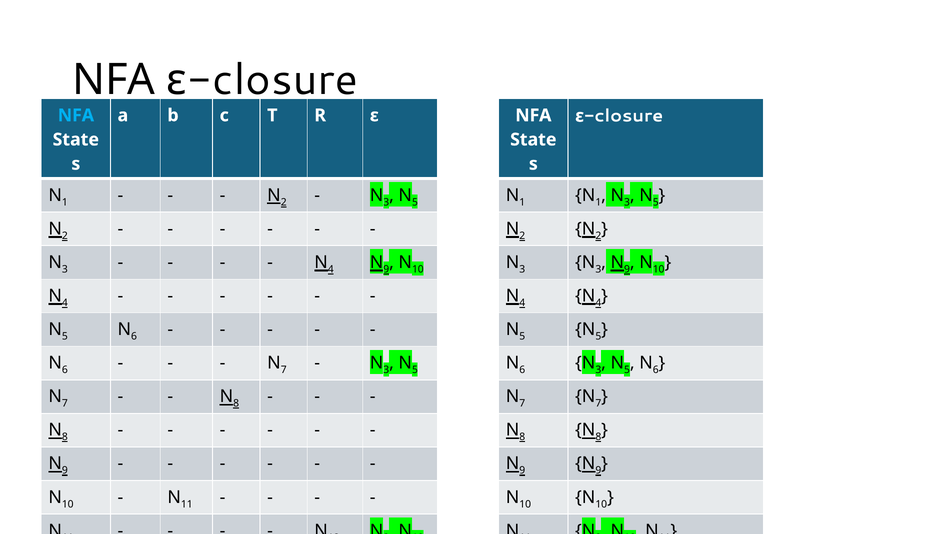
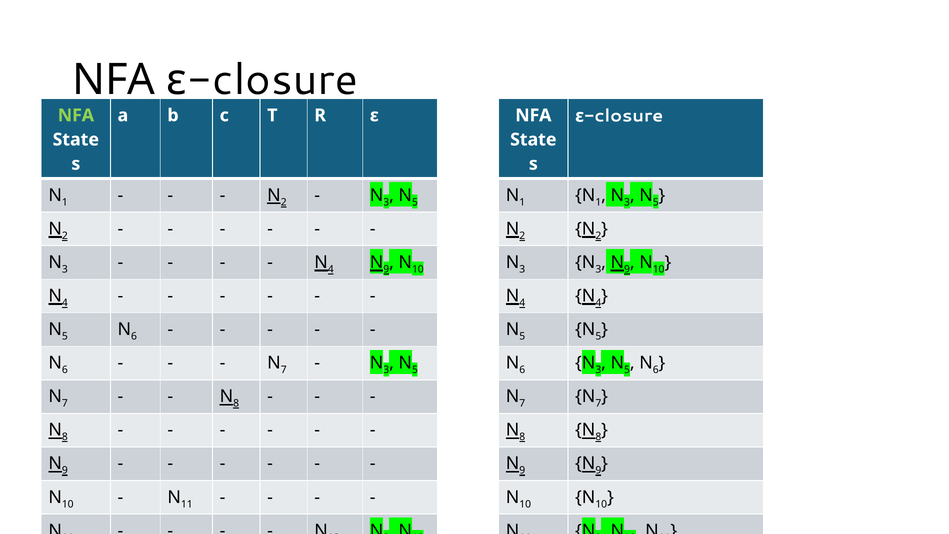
NFA colour: light blue -> light green (76, 115)
